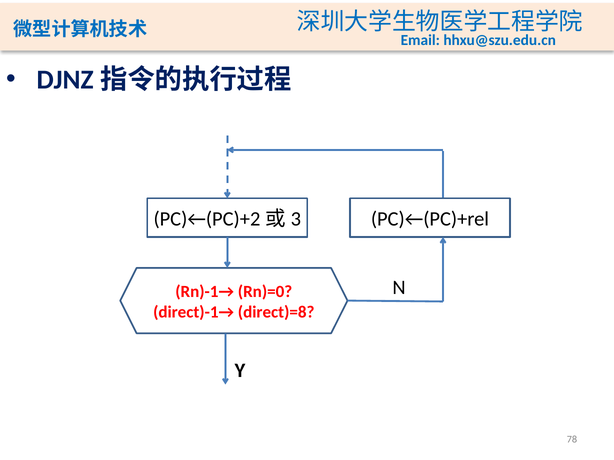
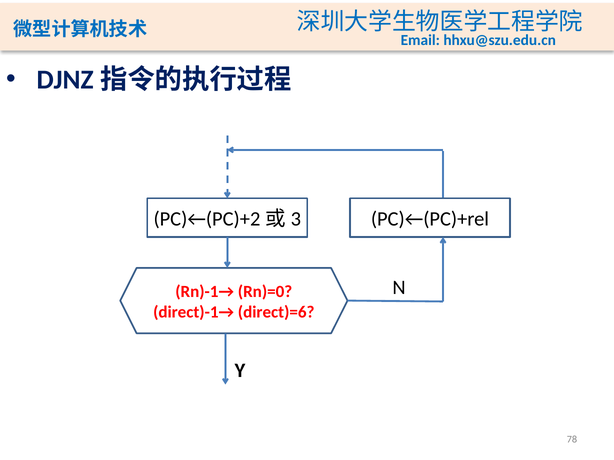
direct)=8: direct)=8 -> direct)=6 (276, 312)
